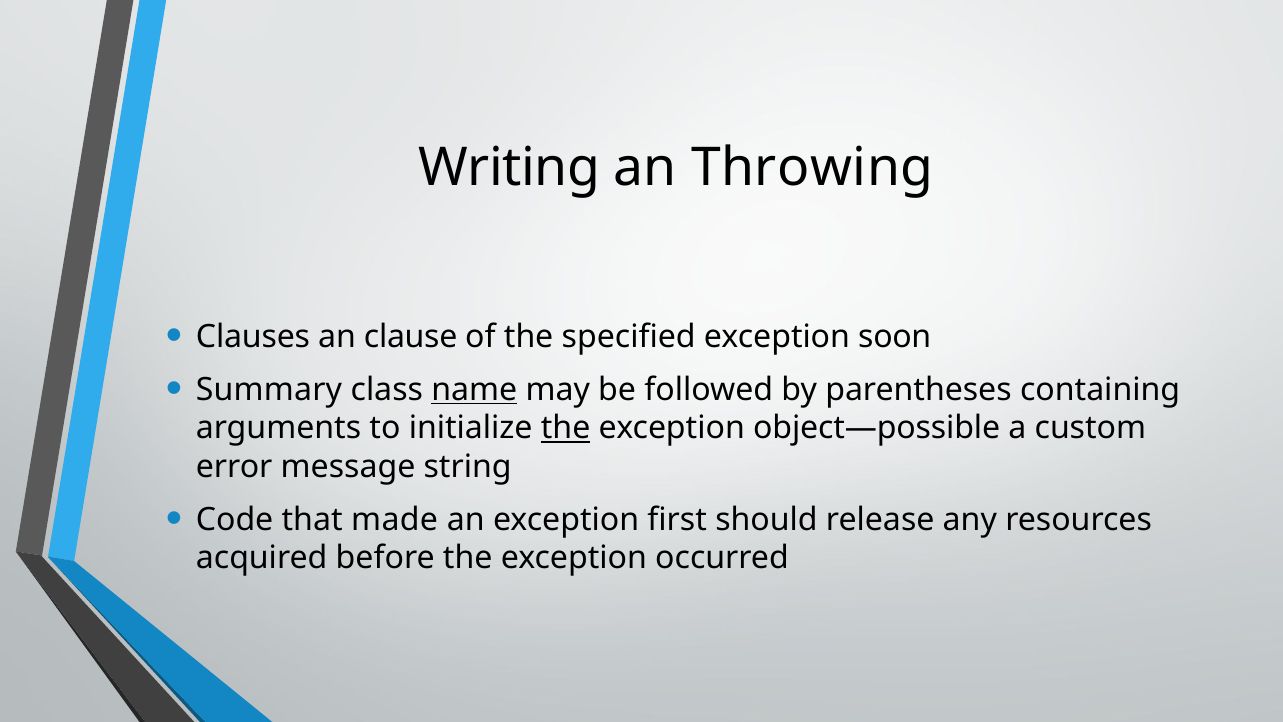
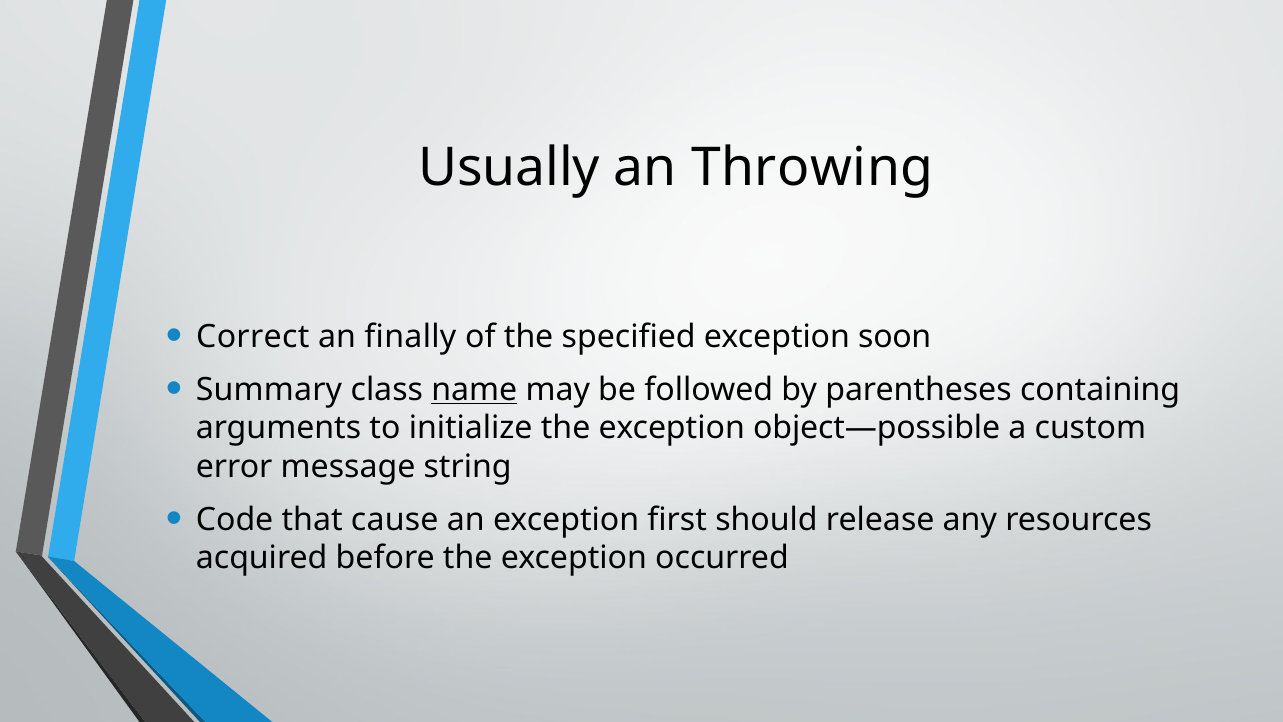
Writing: Writing -> Usually (509, 168)
Clauses: Clauses -> Correct (253, 337)
clause: clause -> finally (410, 337)
the underline: present -> none (566, 428)
made: made -> cause (395, 519)
